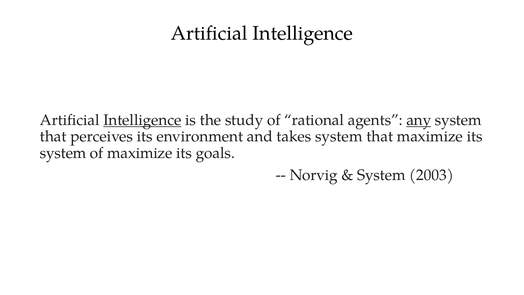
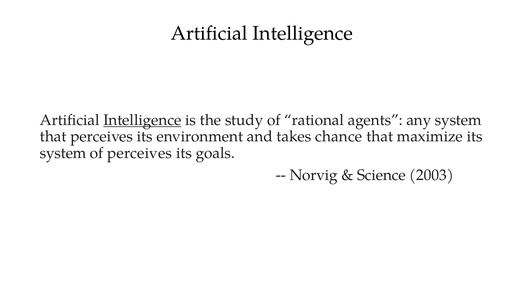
any underline: present -> none (419, 120)
takes system: system -> chance (339, 136)
of maximize: maximize -> perceives (140, 153)
System: System -> Science (381, 175)
